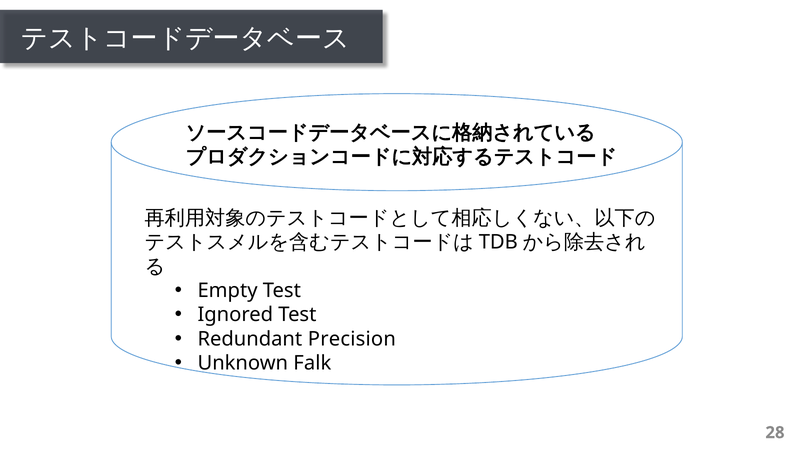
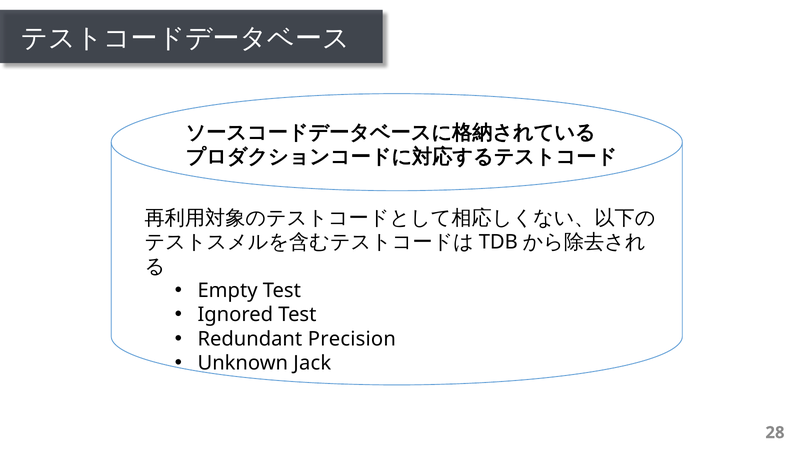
Falk: Falk -> Jack (312, 363)
